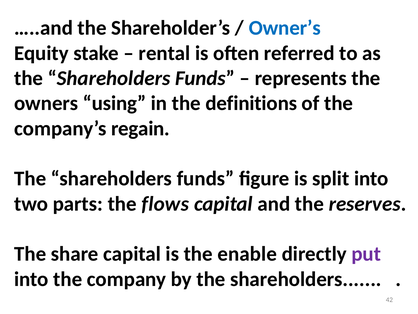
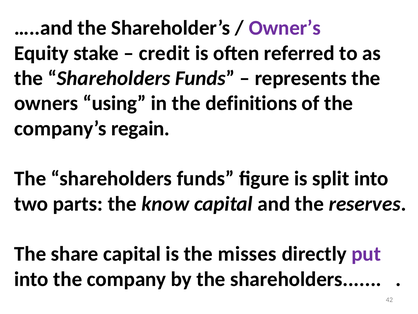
Owner’s colour: blue -> purple (285, 28)
rental: rental -> credit (164, 53)
flows: flows -> know (165, 204)
enable: enable -> misses (247, 254)
